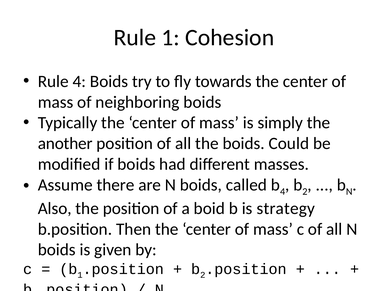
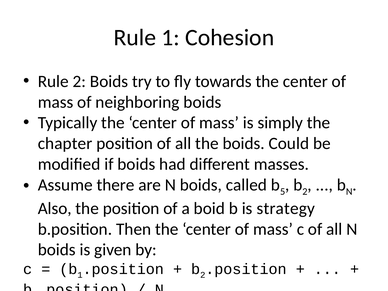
Rule 4: 4 -> 2 (79, 81)
another: another -> chapter (65, 143)
b 4: 4 -> 5 (283, 192)
